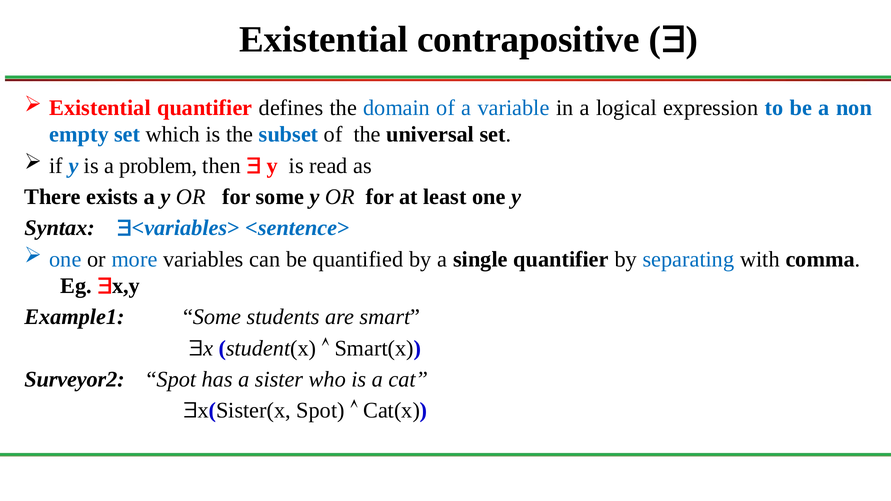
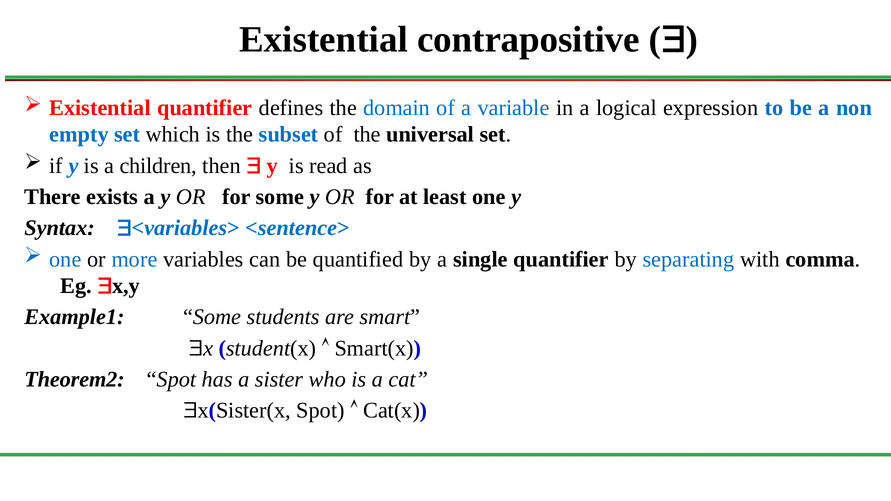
problem: problem -> children (158, 166)
Surveyor2: Surveyor2 -> Theorem2 (74, 380)
